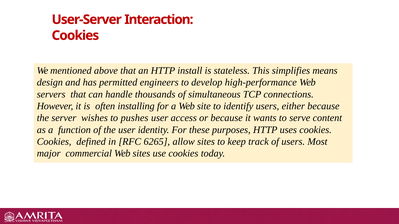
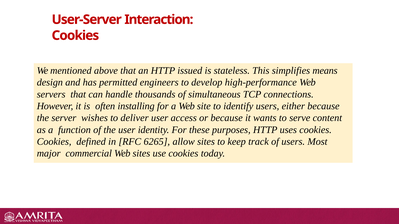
install: install -> issued (190, 71)
pushes: pushes -> deliver (135, 118)
